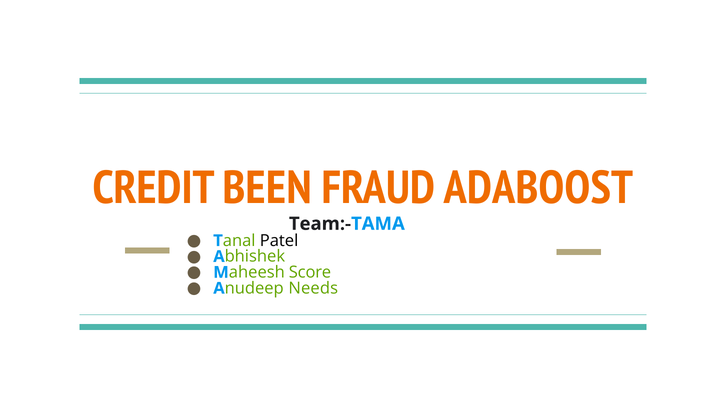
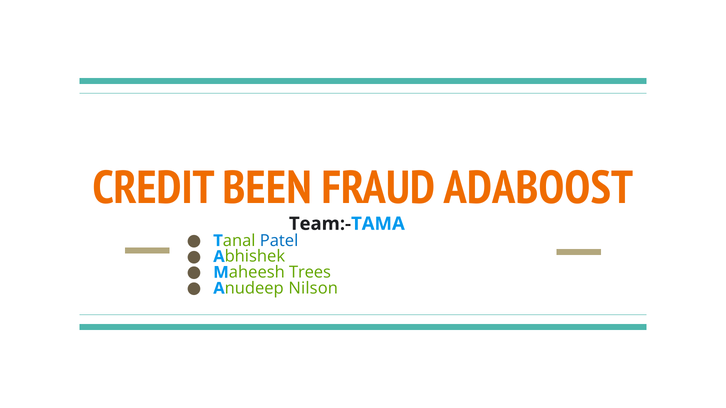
Patel colour: black -> blue (279, 241)
Score: Score -> Trees (310, 273)
Needs: Needs -> Nilson (313, 289)
